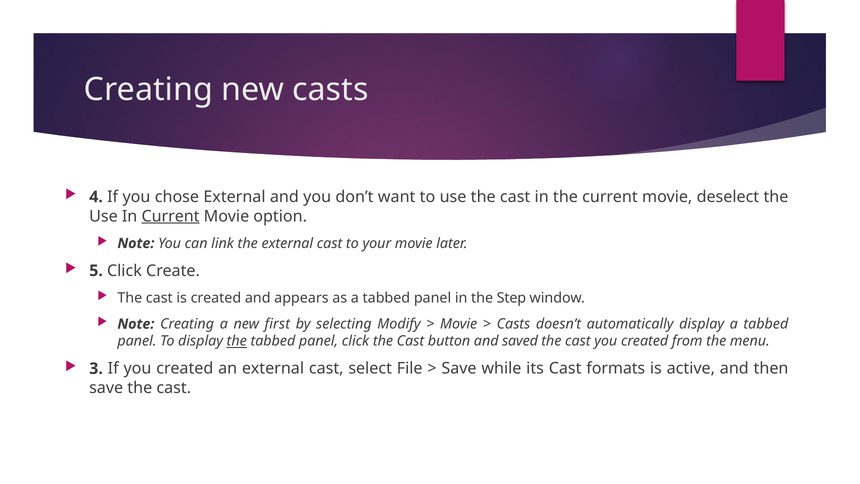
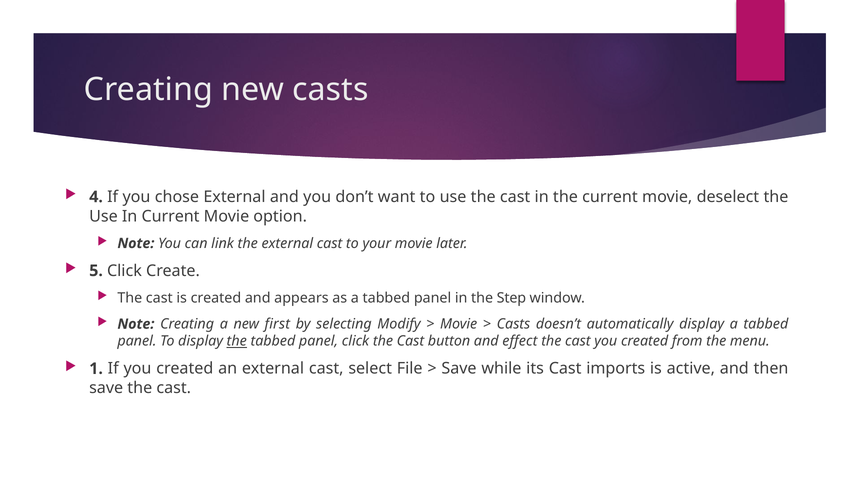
Current underline: present -> none (171, 216)
saved: saved -> effect (520, 341)
3: 3 -> 1 (96, 368)
formats: formats -> imports (616, 368)
